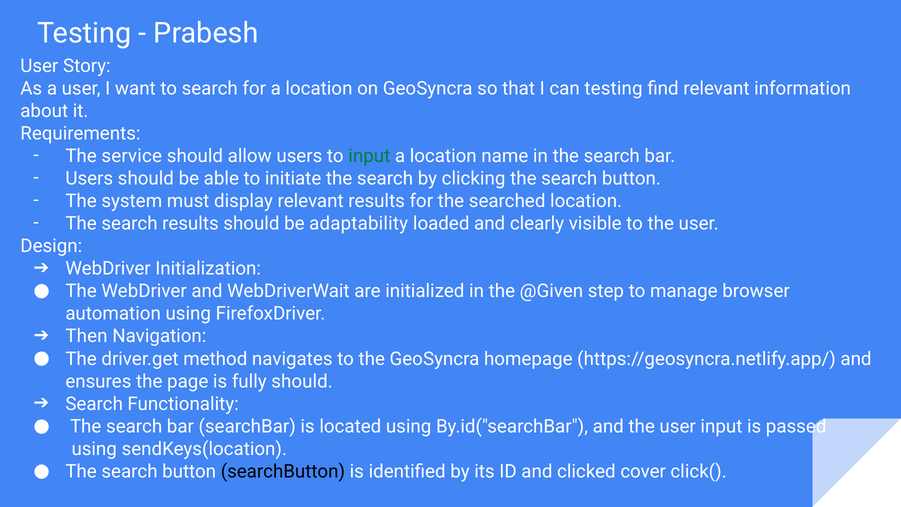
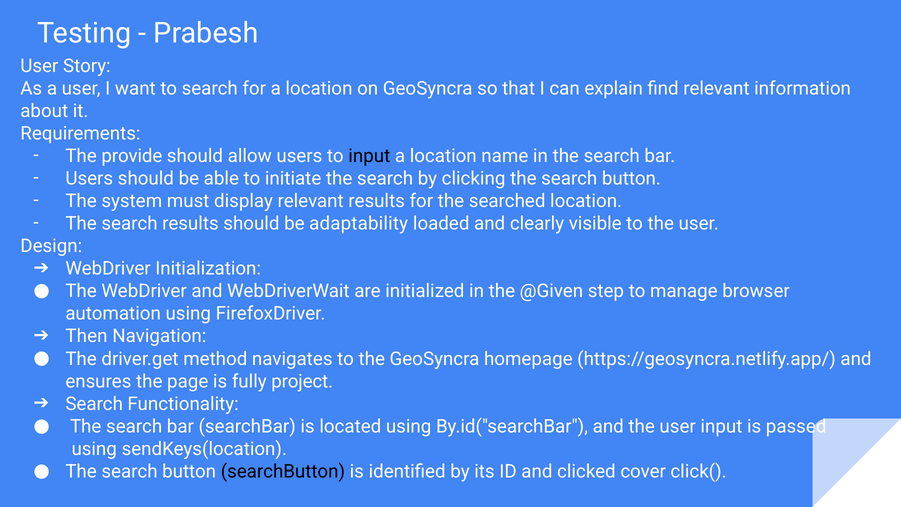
can testing: testing -> explain (614, 88)
service: service -> provide (132, 156)
input colour: green -> black (369, 156)
fully should: should -> project (302, 381)
